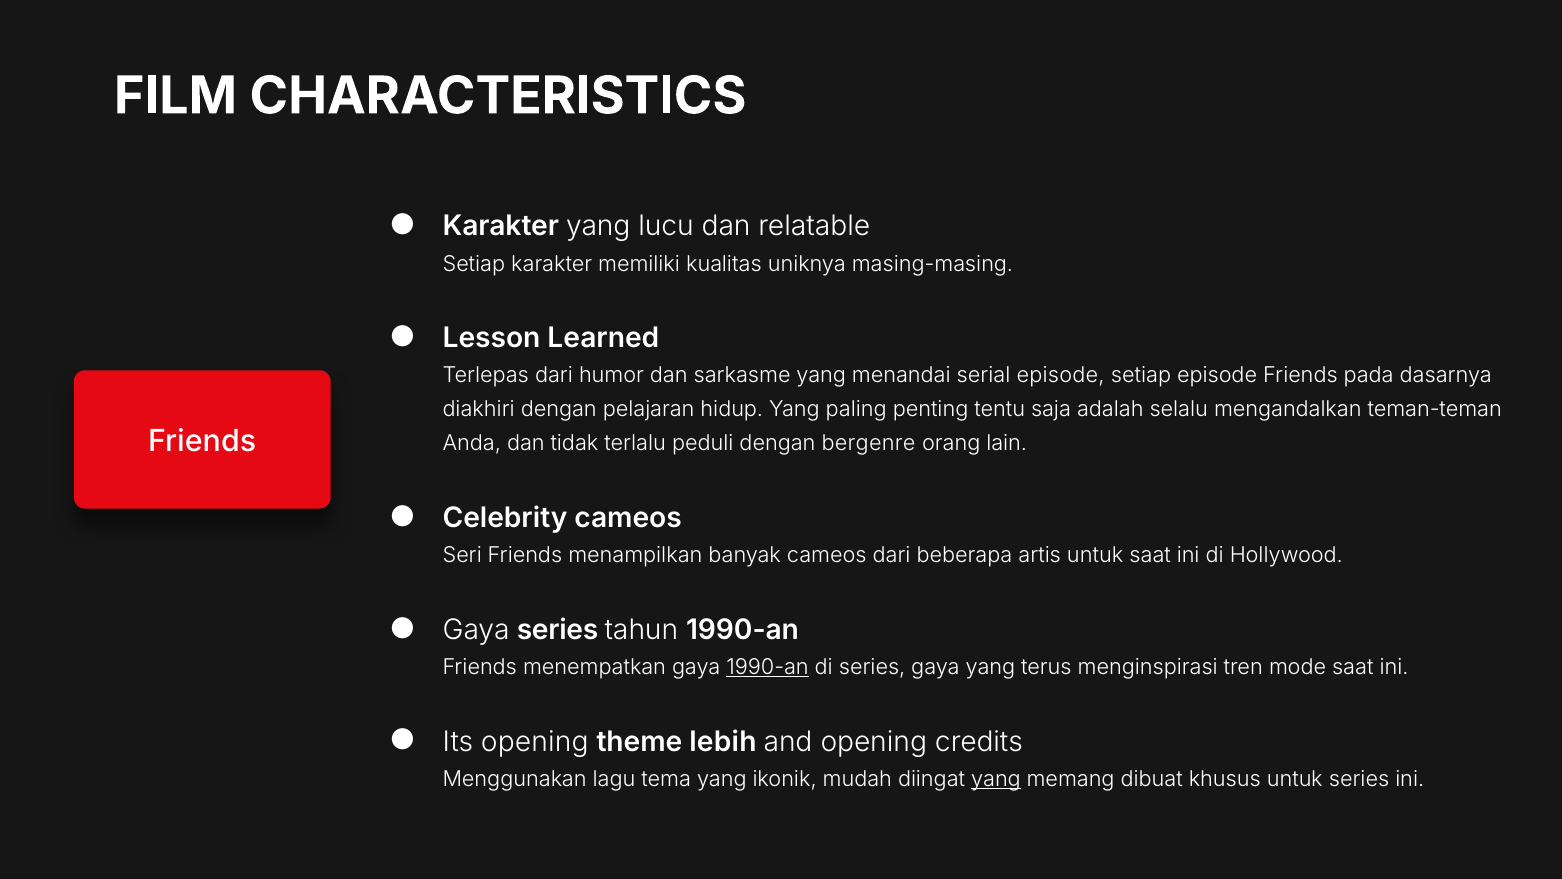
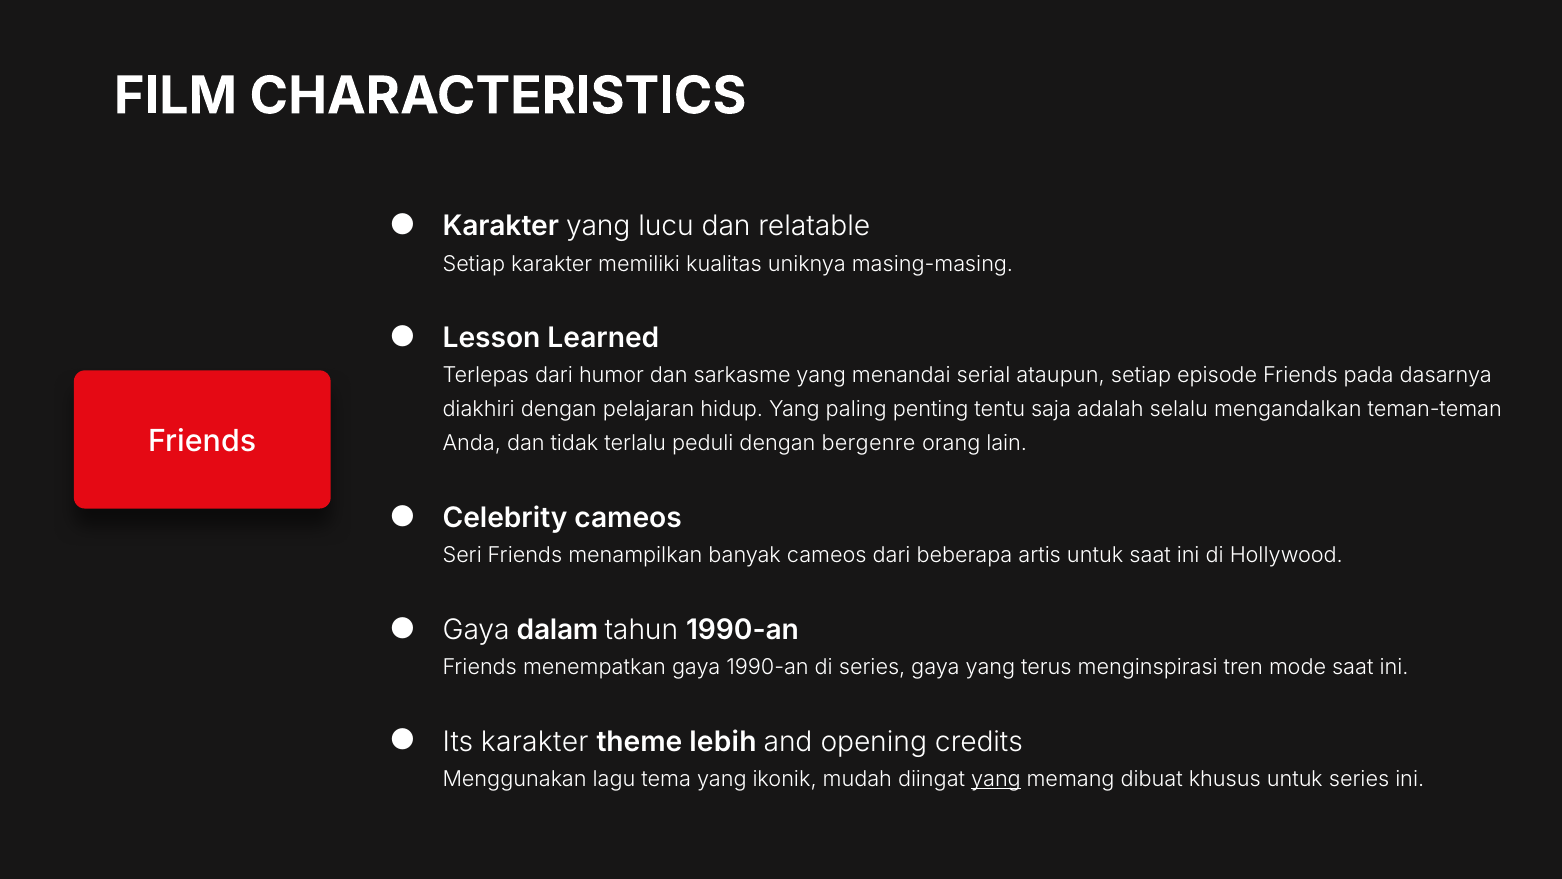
serial episode: episode -> ataupun (1061, 376)
Gaya series: series -> dalam (558, 630)
1990-an underline: present -> none (768, 667)
Its opening: opening -> karakter (535, 741)
